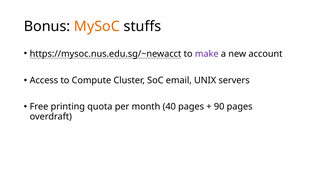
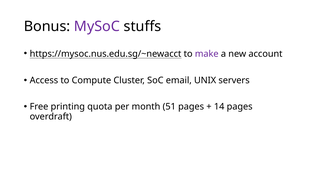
MySoC colour: orange -> purple (97, 26)
40: 40 -> 51 (169, 107)
90: 90 -> 14 (219, 107)
